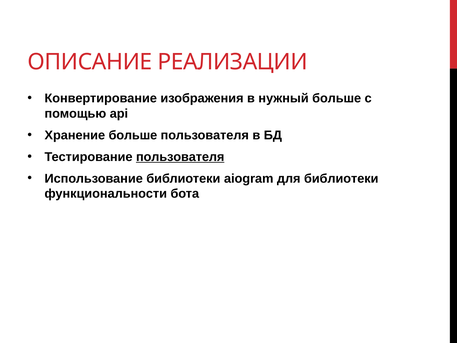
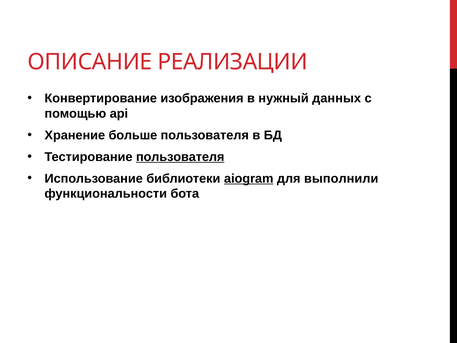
нужный больше: больше -> данных (337, 98)
aiogram underline: none -> present (249, 178)
для библиотеки: библиотеки -> выполнили (341, 178)
